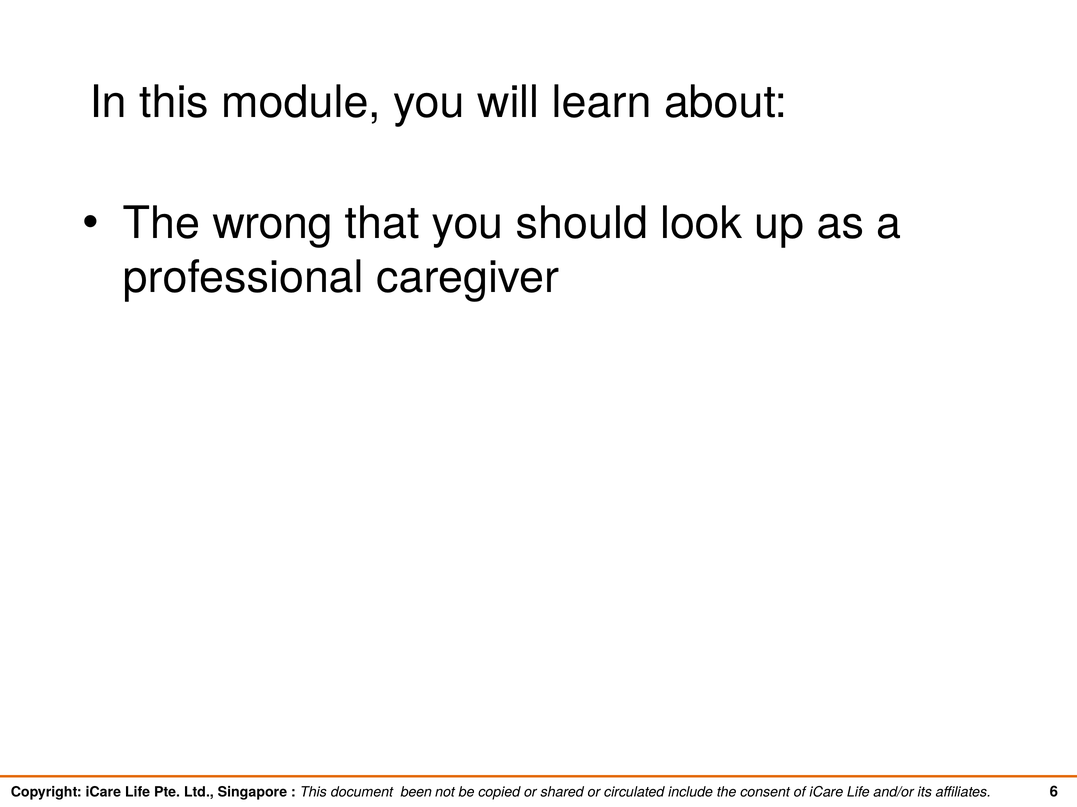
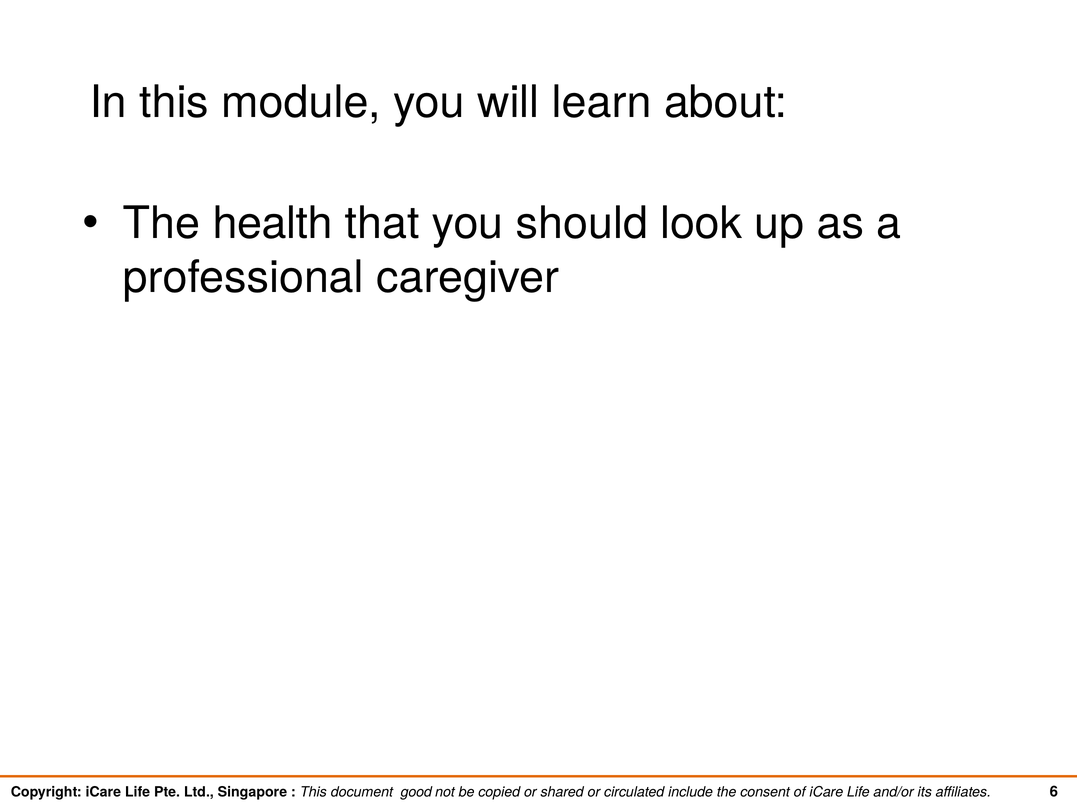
wrong: wrong -> health (273, 224)
been: been -> good (416, 793)
